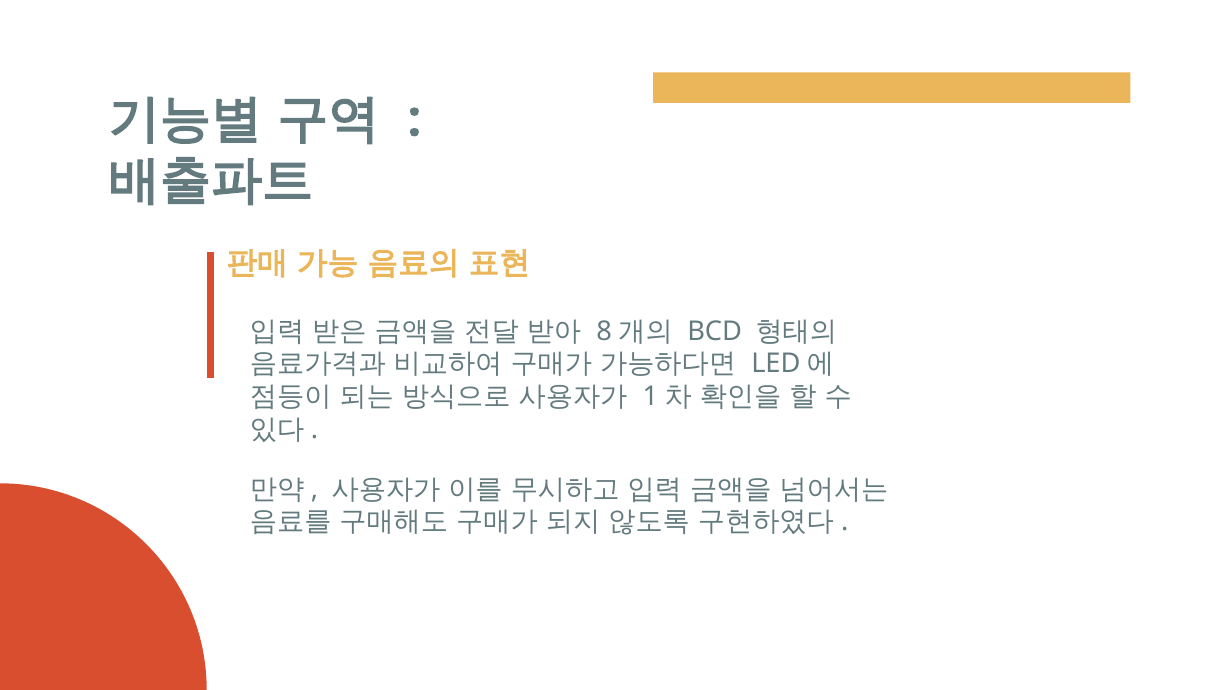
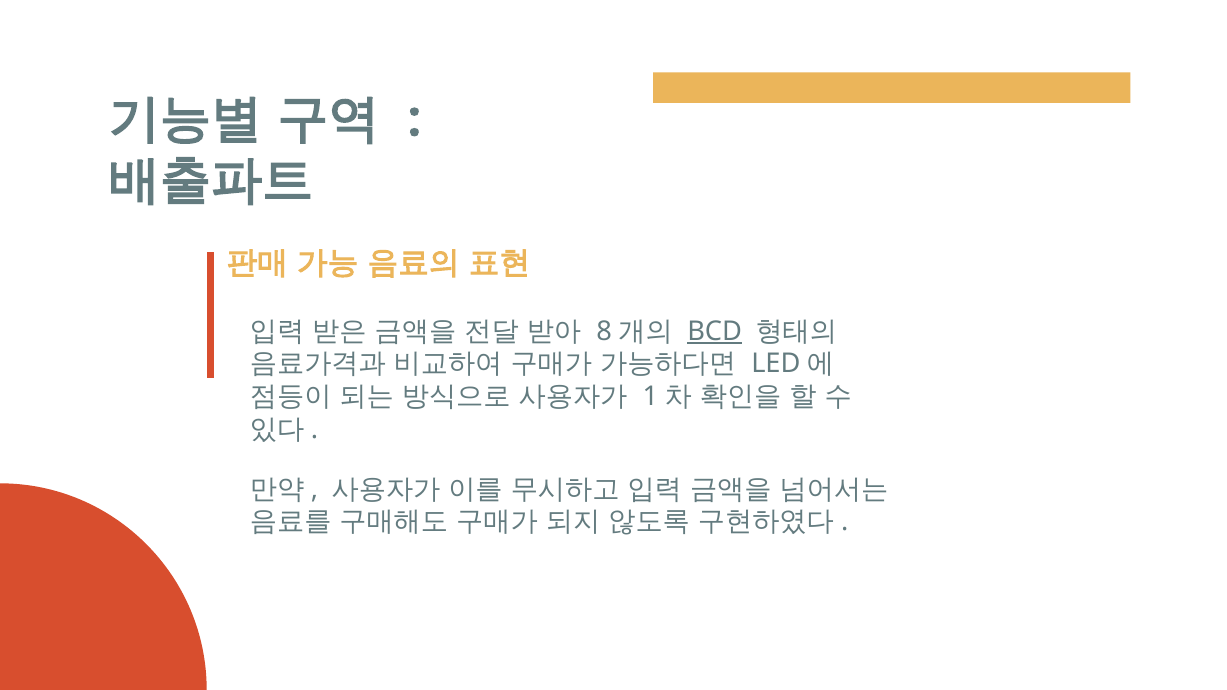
BCD underline: none -> present (715, 331)
